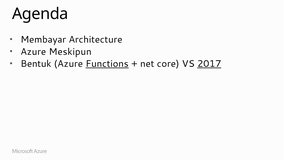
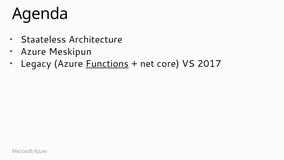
Membayar: Membayar -> Staateless (43, 39)
Bentuk: Bentuk -> Legacy (36, 64)
2017 underline: present -> none (209, 64)
